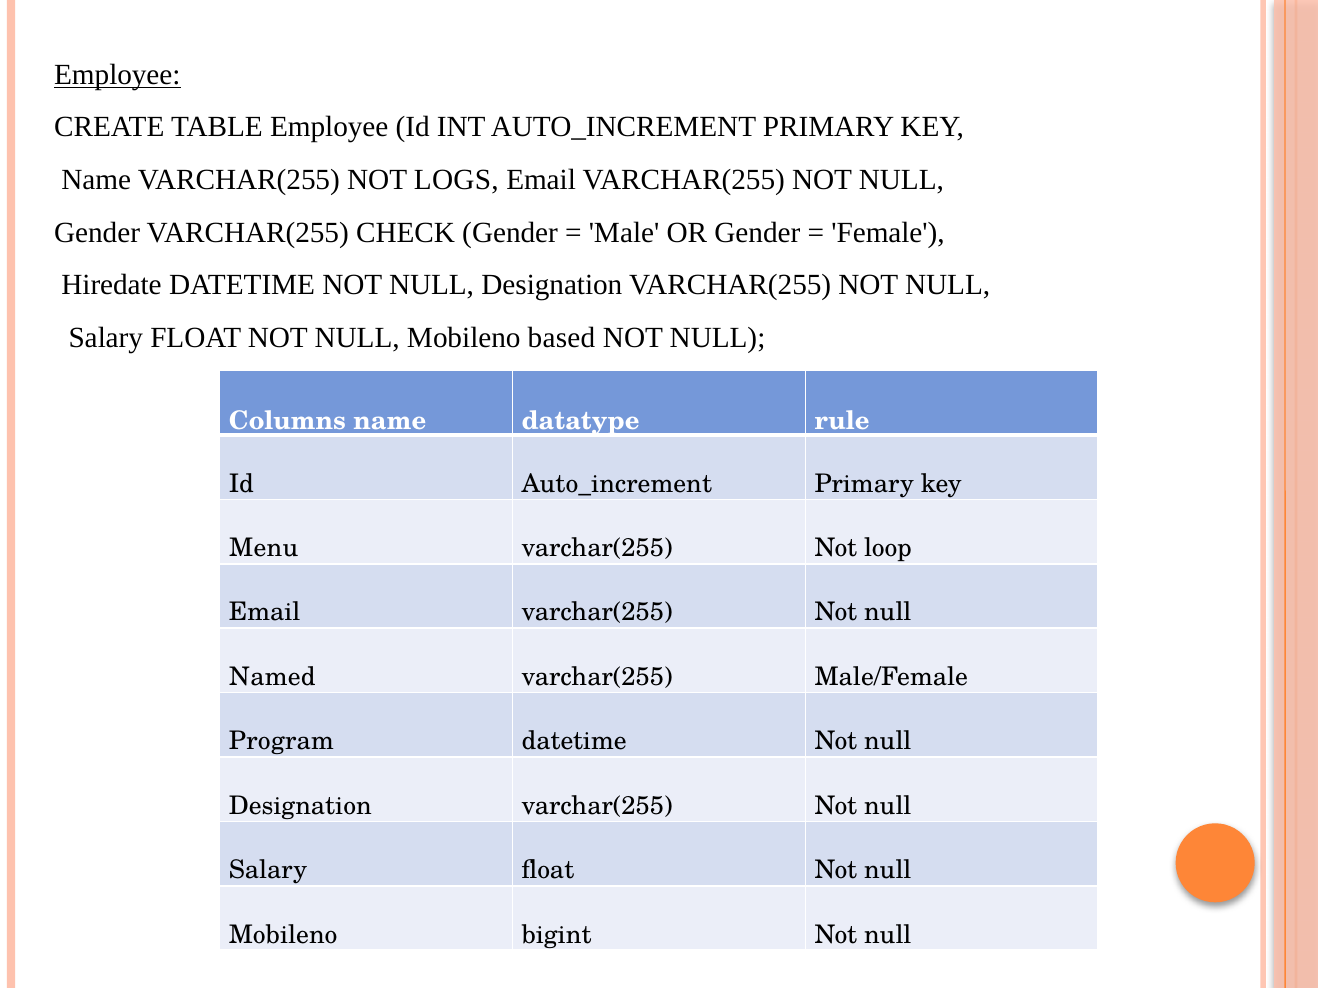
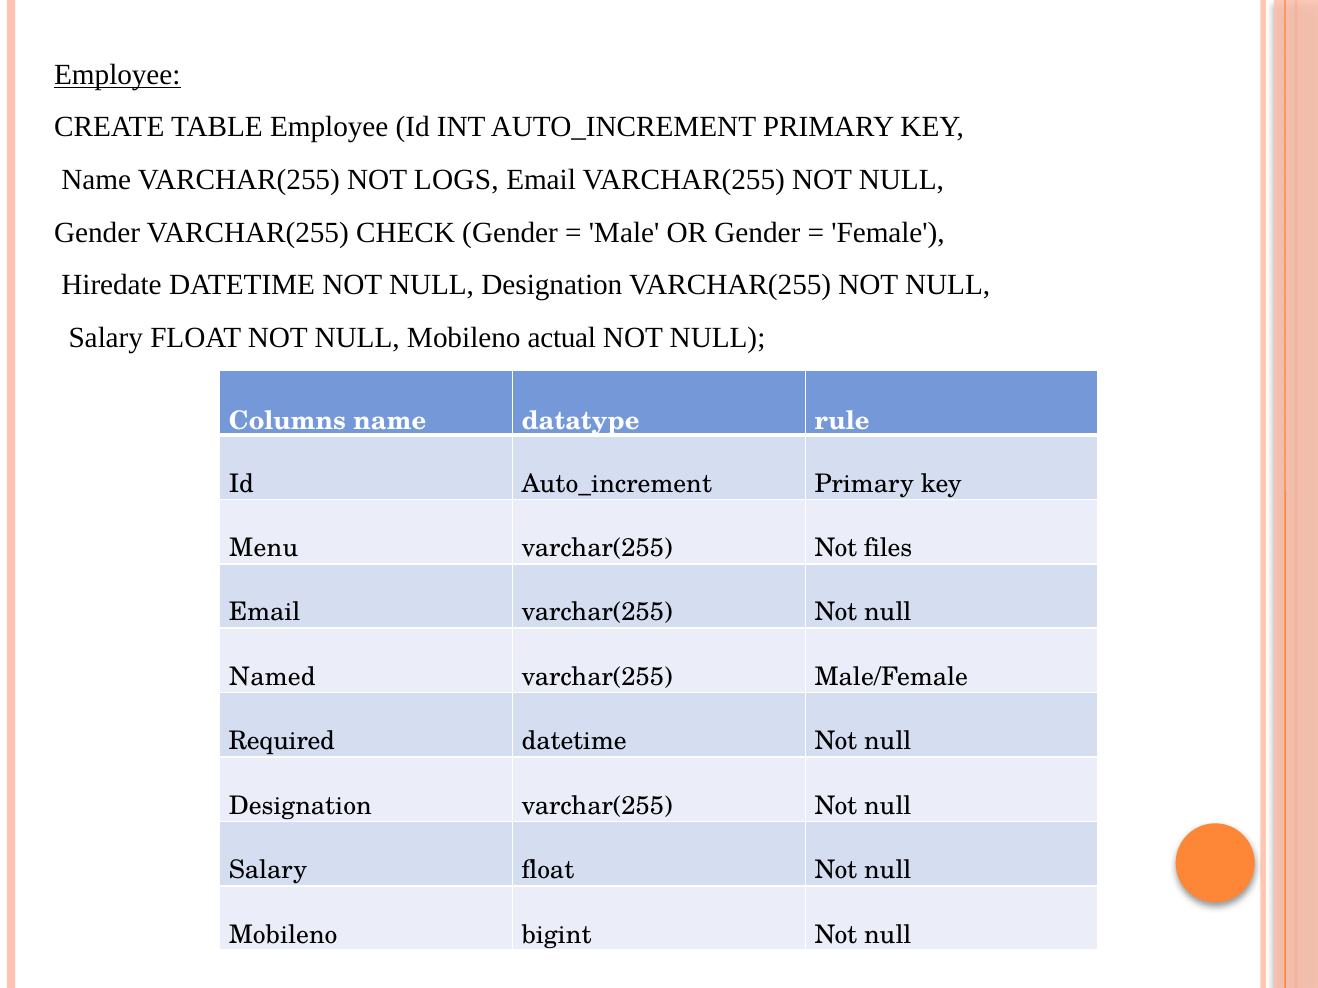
based: based -> actual (562, 338)
loop: loop -> files (888, 548)
Program: Program -> Required (282, 742)
